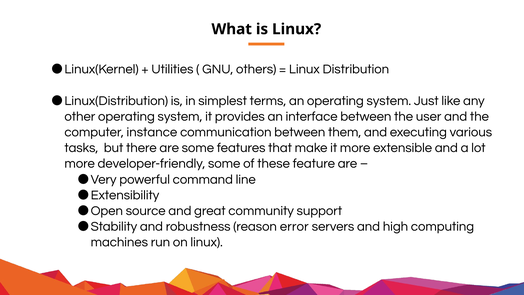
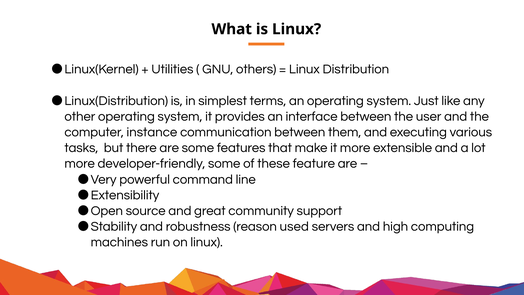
error: error -> used (294, 226)
